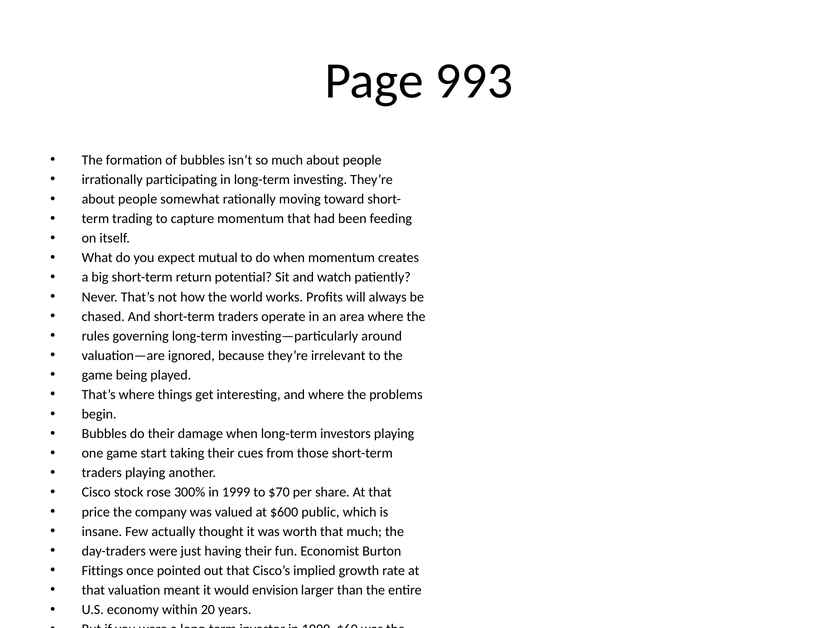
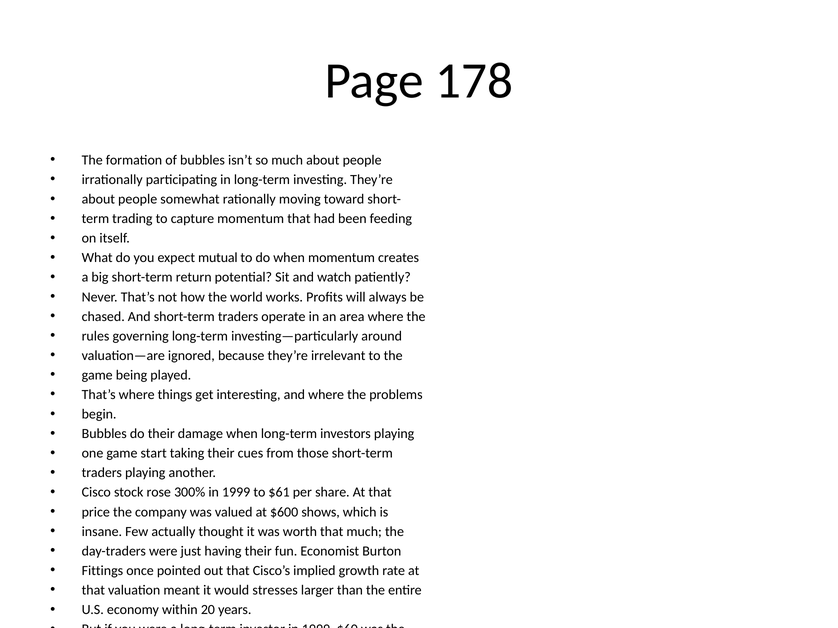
993: 993 -> 178 (474, 81)
$70: $70 -> $61 (279, 493)
public: public -> shows (321, 512)
envision: envision -> stresses (275, 591)
